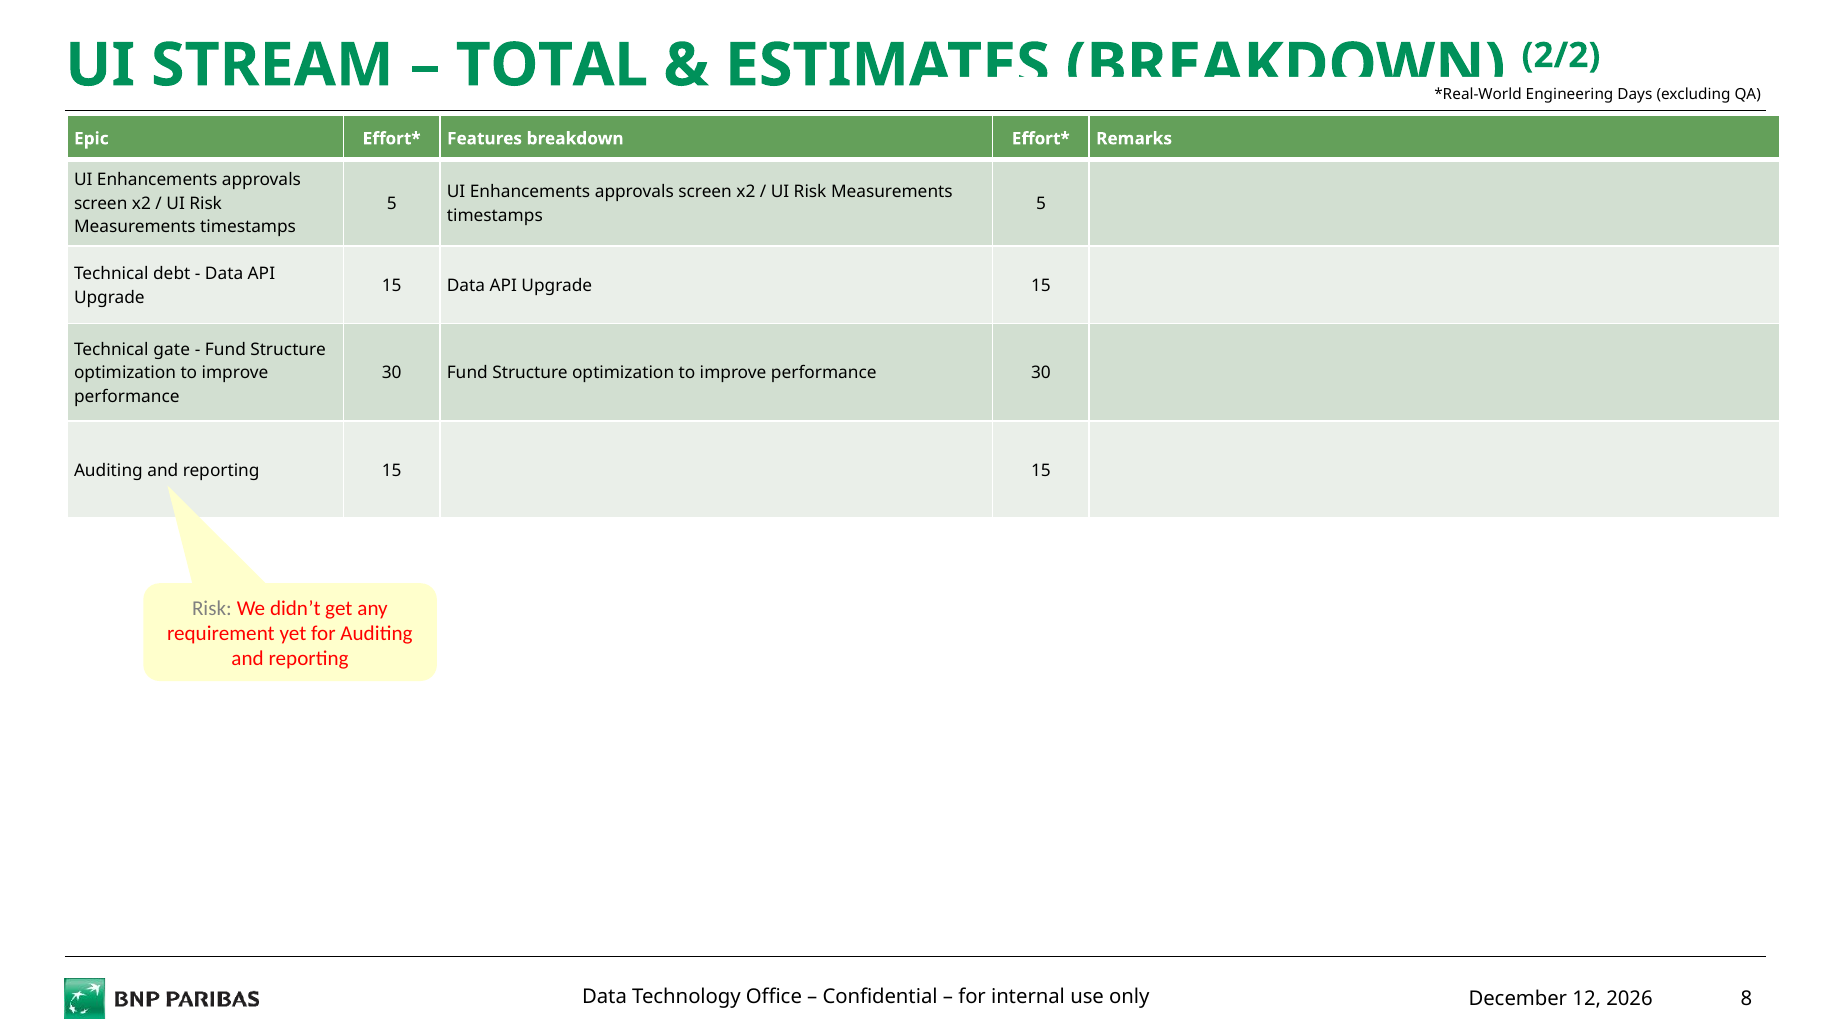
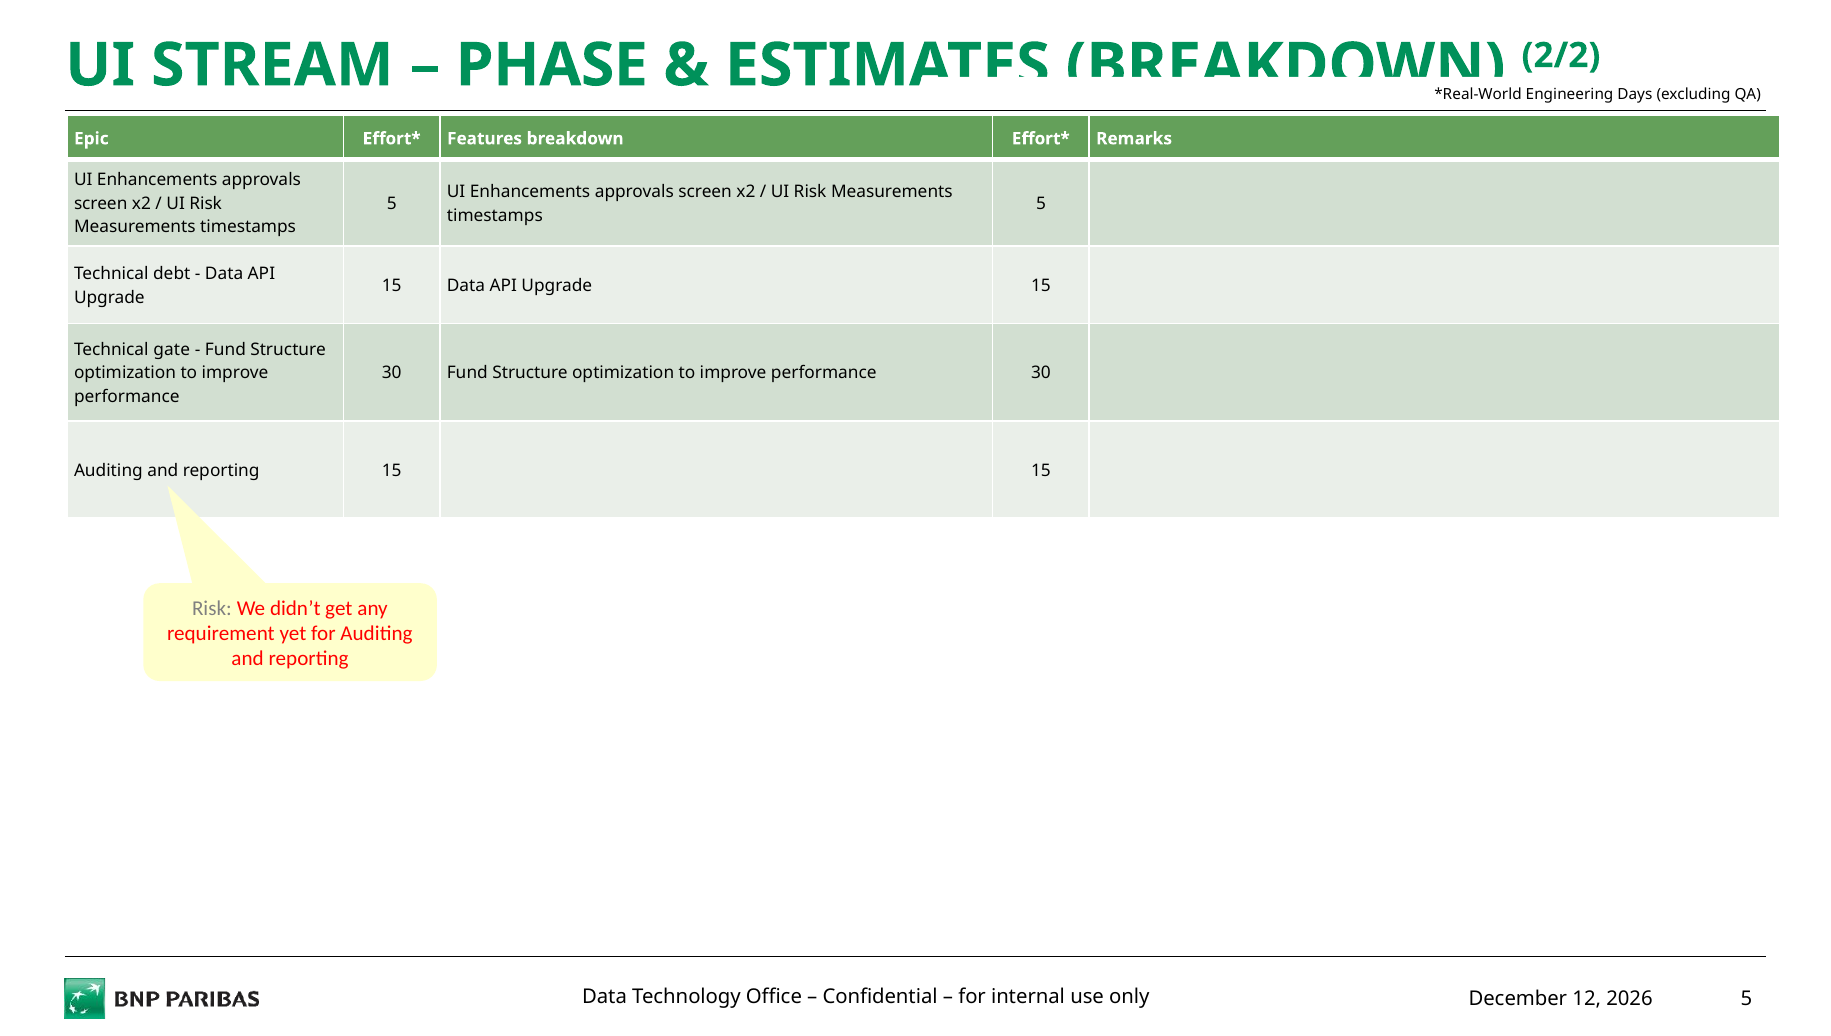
TOTAL: TOTAL -> PHASE (552, 65)
8: 8 -> 5 (1746, 999)
